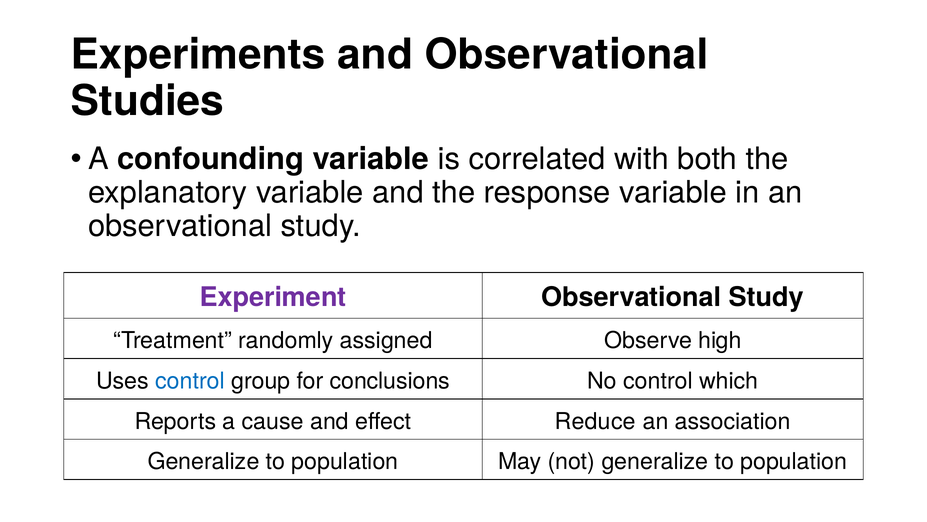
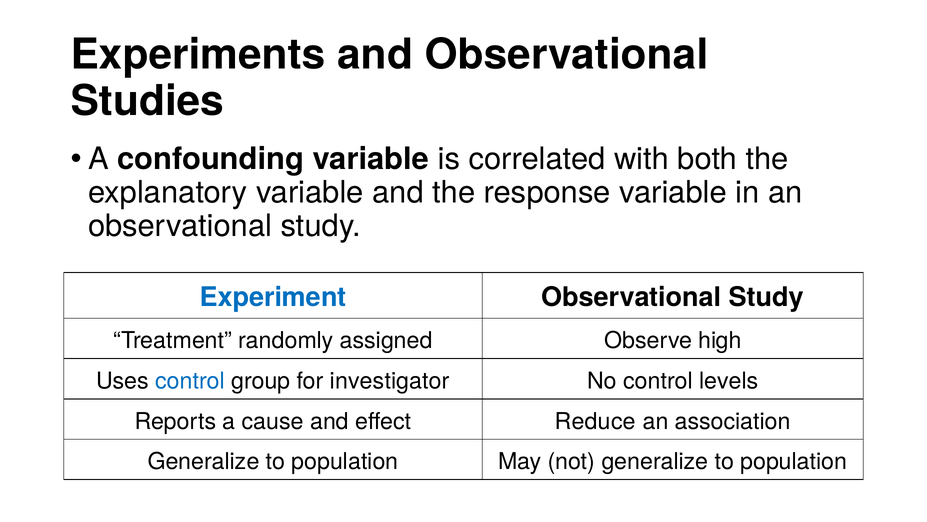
Experiment colour: purple -> blue (273, 297)
conclusions: conclusions -> investigator (390, 381)
which: which -> levels (729, 381)
